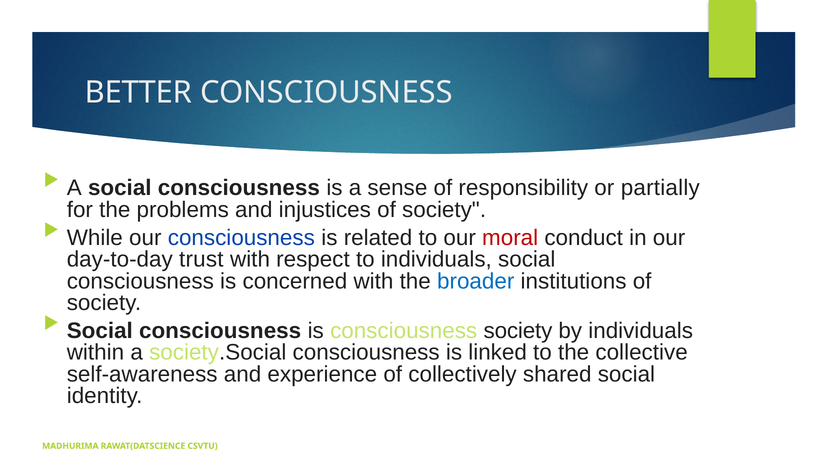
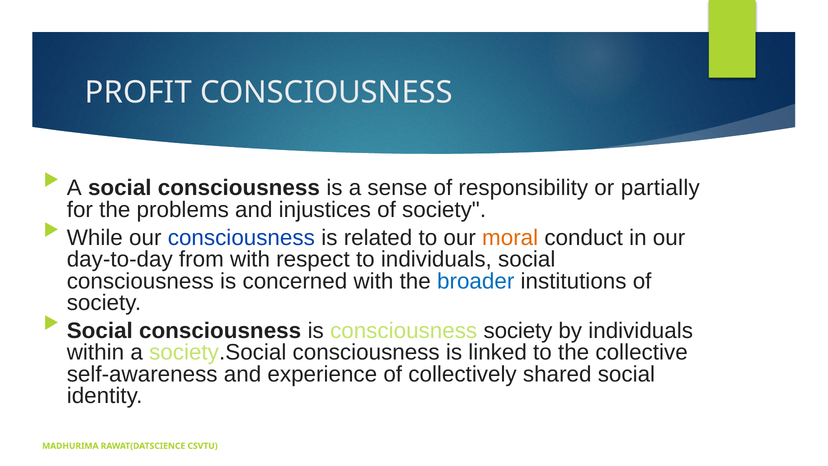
BETTER: BETTER -> PROFIT (138, 92)
moral colour: red -> orange (510, 238)
trust: trust -> from (201, 259)
